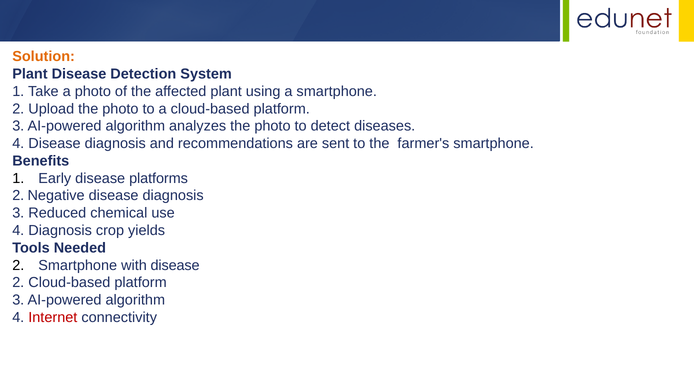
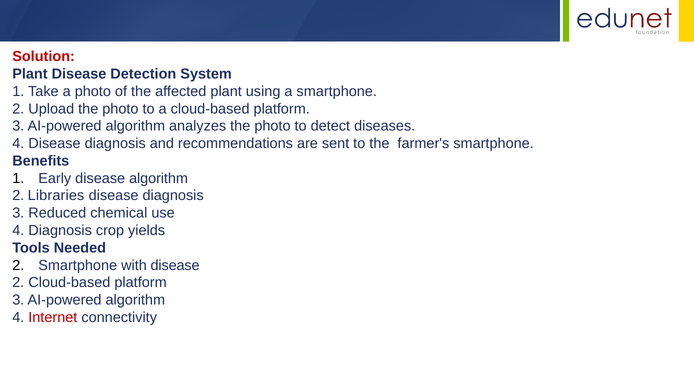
Solution colour: orange -> red (44, 57)
disease platforms: platforms -> algorithm (159, 178)
Negative: Negative -> Libraries (56, 195)
